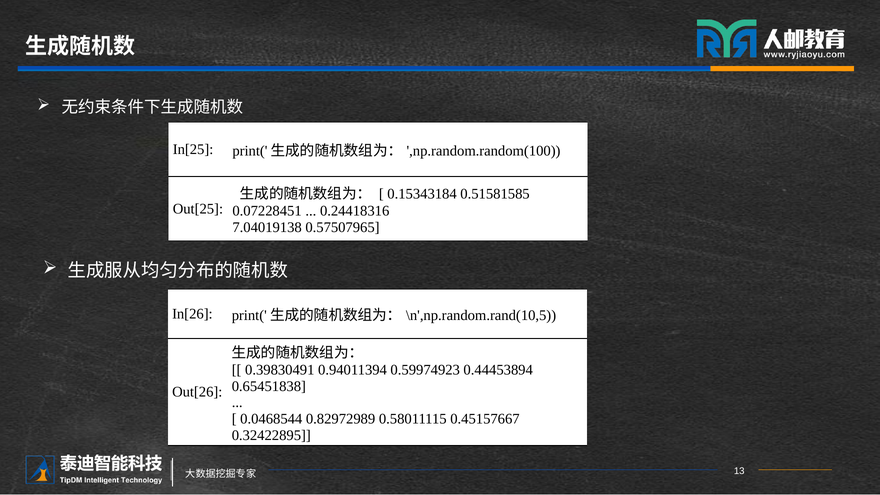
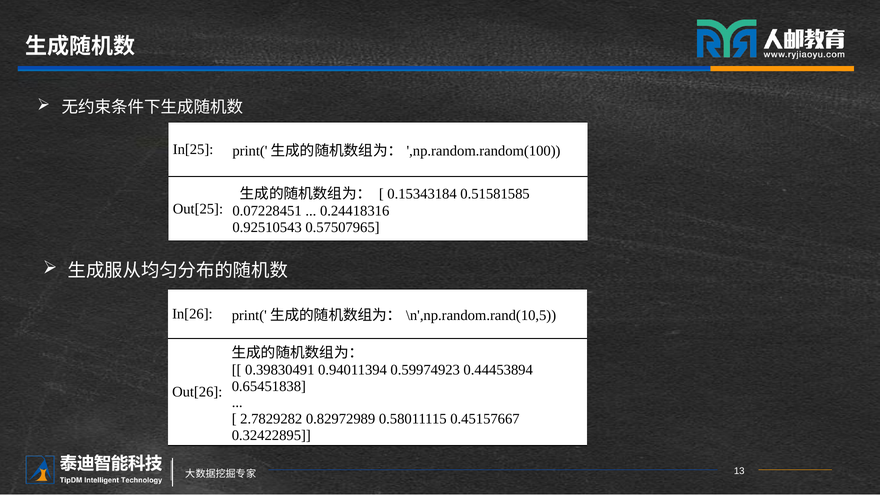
7.04019138: 7.04019138 -> 0.92510543 (267, 227)
0.0468544: 0.0468544 -> 2.7829282 (271, 419)
